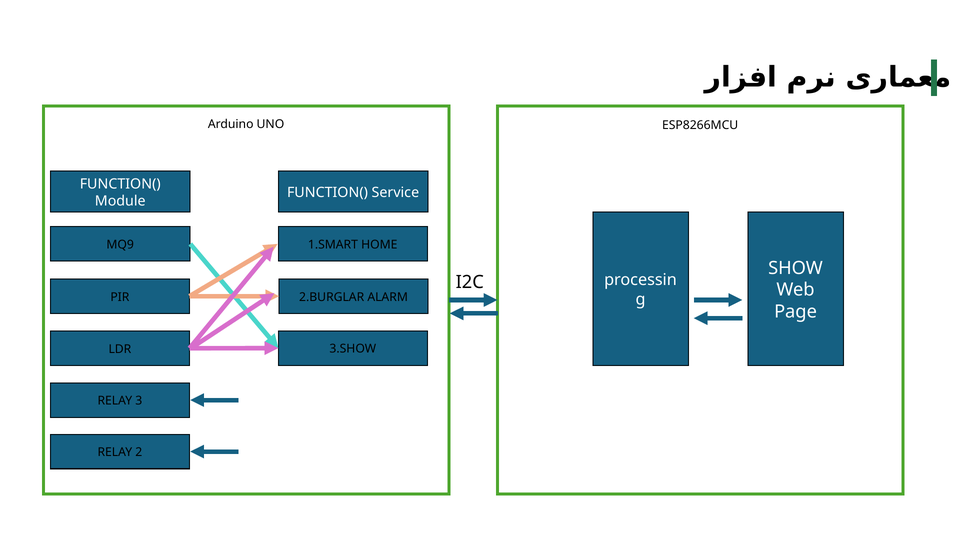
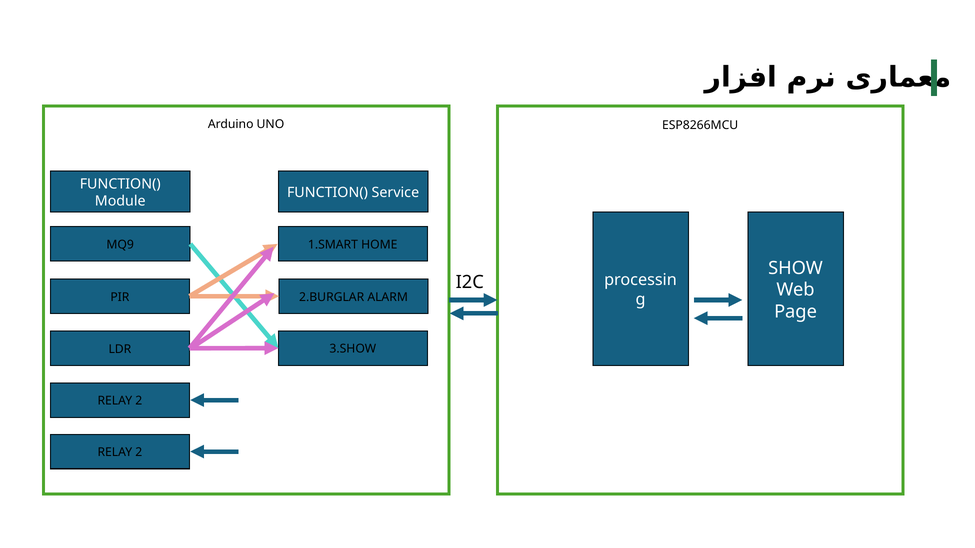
3: 3 -> 2 (139, 401)
